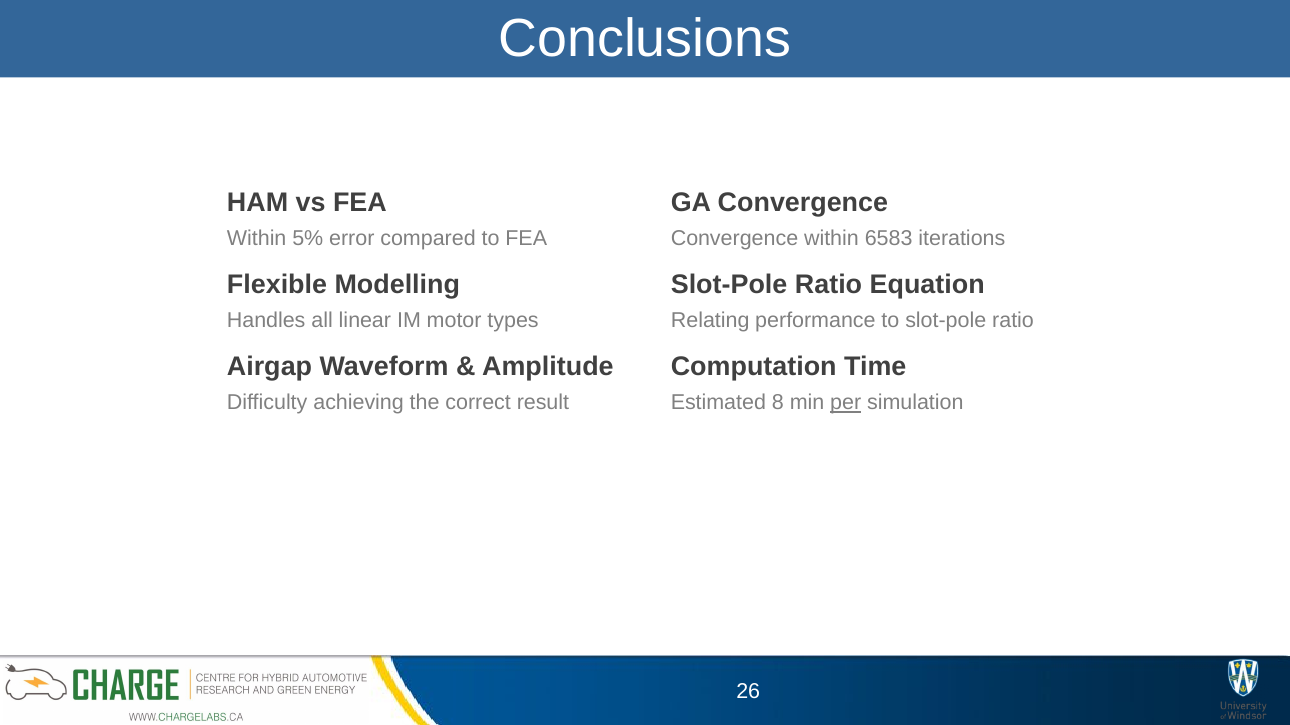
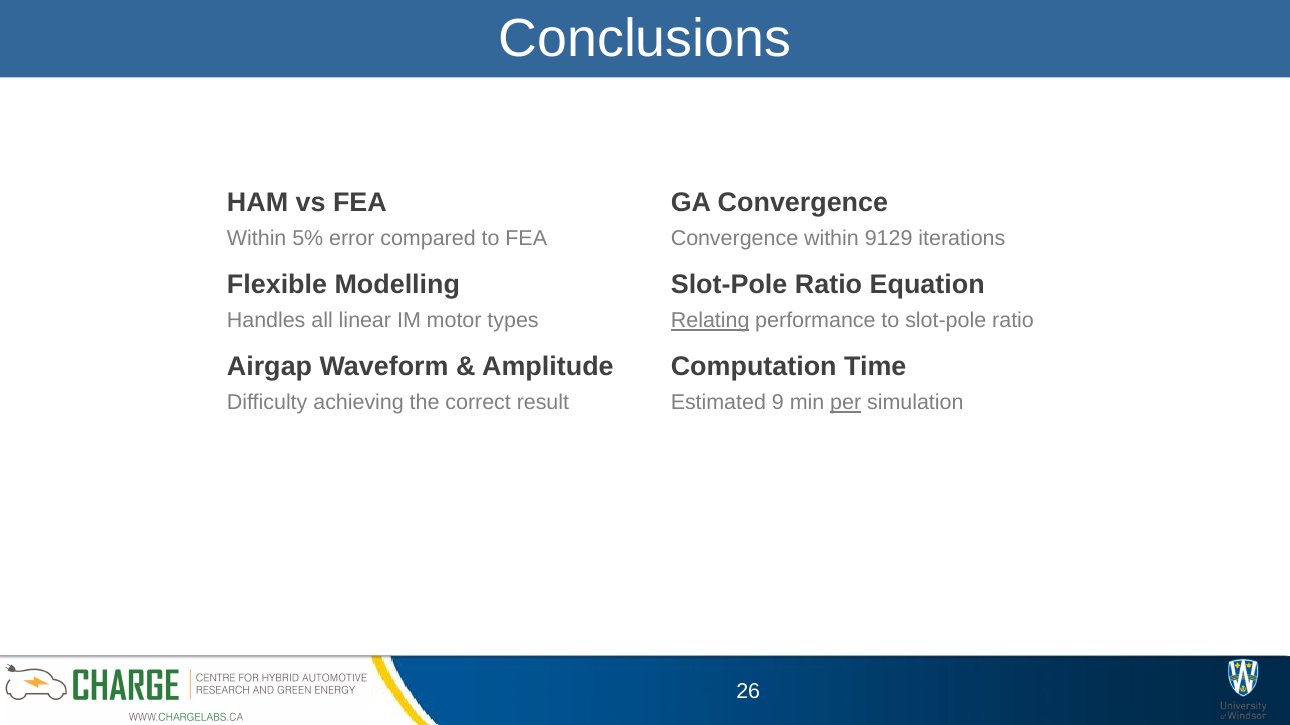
6583: 6583 -> 9129 (889, 239)
Relating underline: none -> present (710, 321)
8: 8 -> 9 (778, 403)
